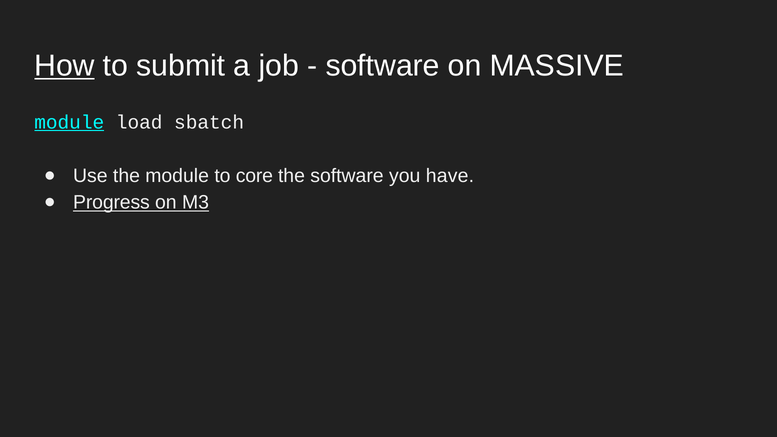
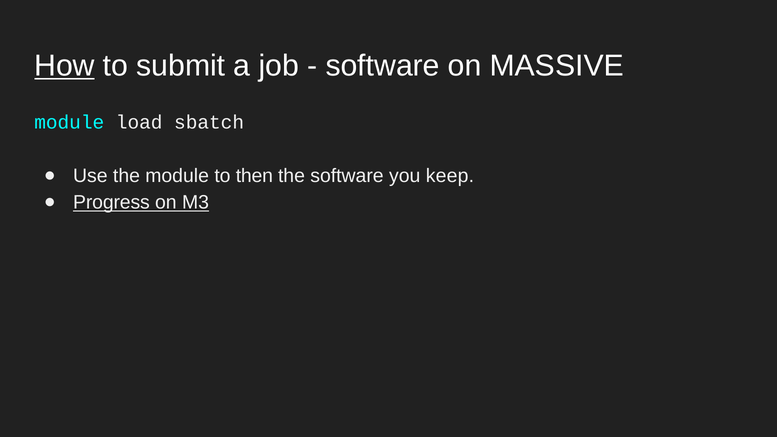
module underline: present -> none (69, 122)
core: core -> then (254, 176)
have: have -> keep (450, 176)
